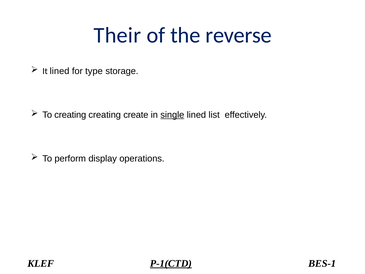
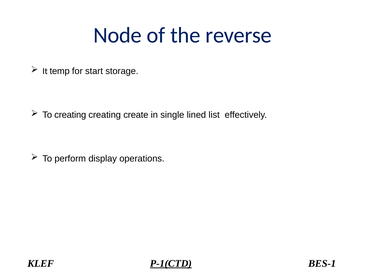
Their: Their -> Node (118, 35)
It lined: lined -> temp (60, 71)
type: type -> start (94, 71)
single underline: present -> none (172, 115)
